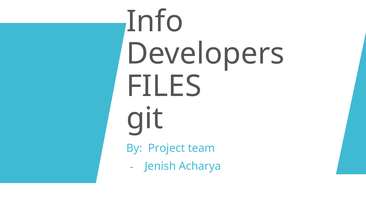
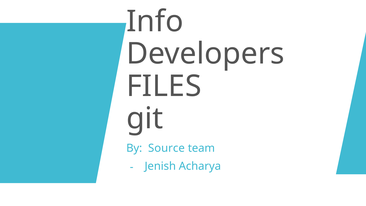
Project: Project -> Source (166, 148)
